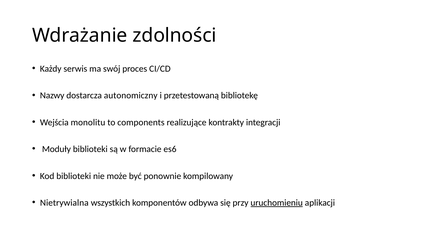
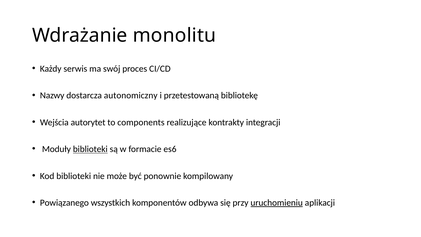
zdolności: zdolności -> monolitu (174, 35)
monolitu: monolitu -> autorytet (88, 122)
biblioteki underline: none -> present (90, 149)
Nietrywialna: Nietrywialna -> Powiązanego (64, 203)
